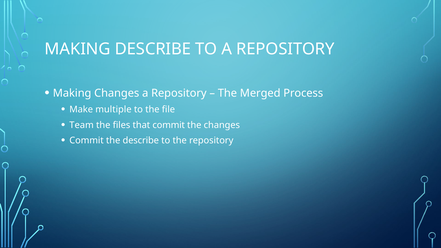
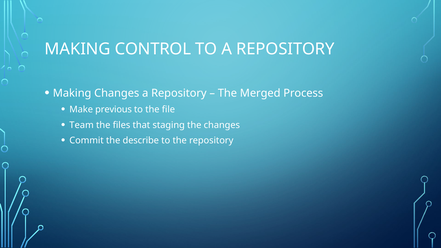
MAKING DESCRIBE: DESCRIBE -> CONTROL (153, 49)
multiple: multiple -> previous (114, 110)
that commit: commit -> staging (169, 125)
